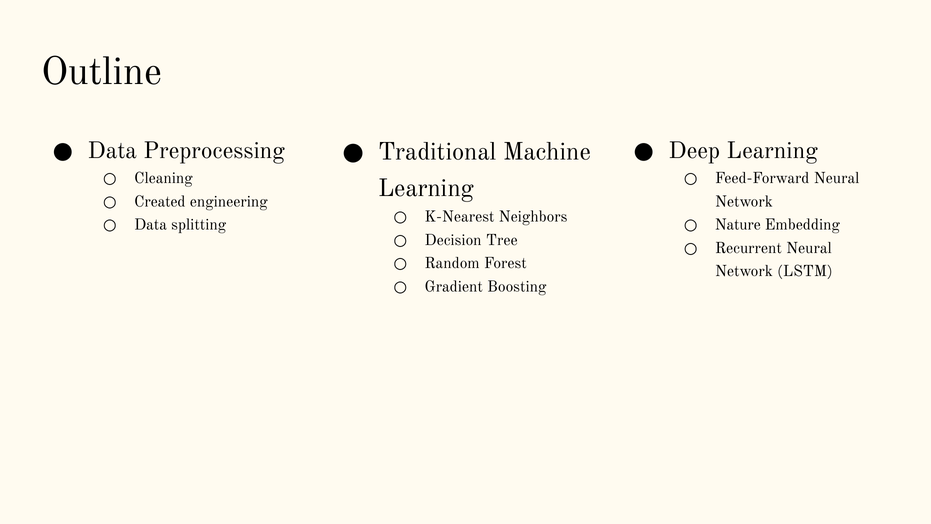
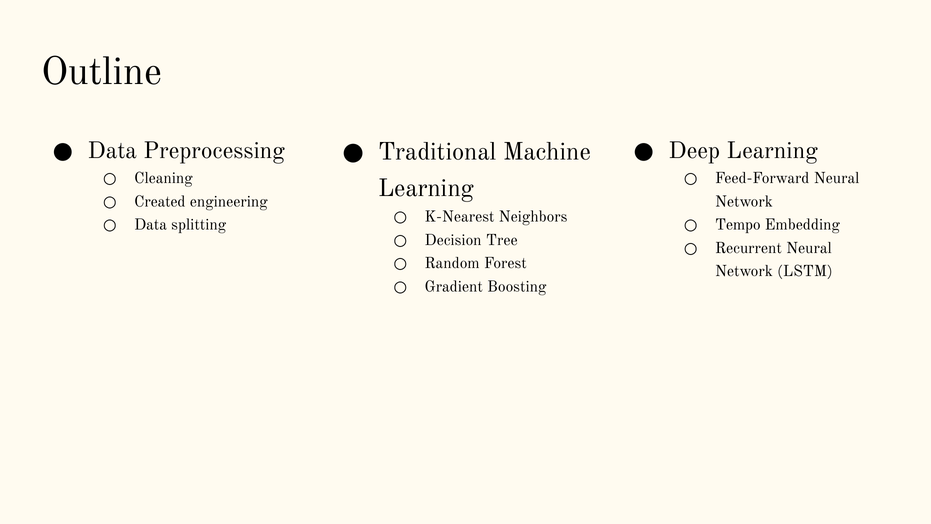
Nature: Nature -> Tempo (738, 225)
